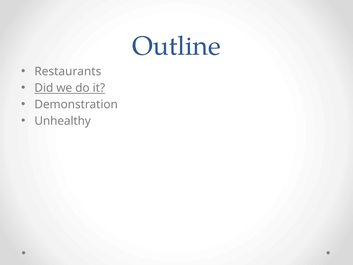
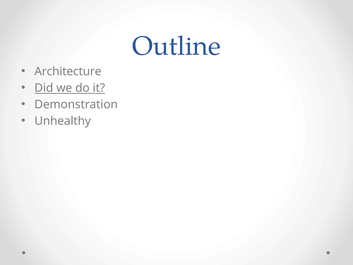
Restaurants: Restaurants -> Architecture (68, 71)
